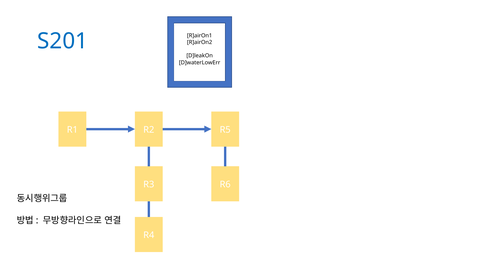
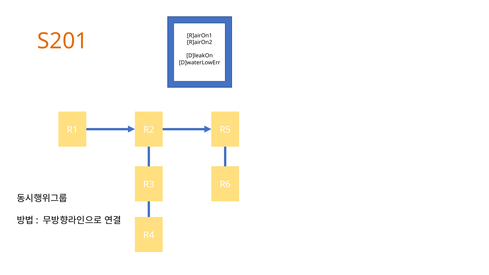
S201 colour: blue -> orange (63, 41)
